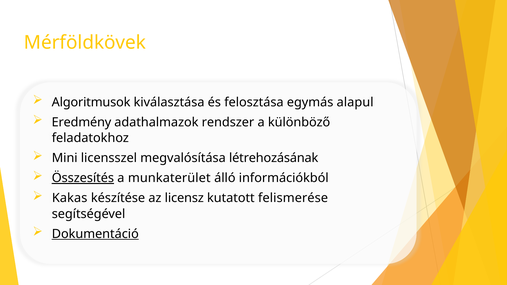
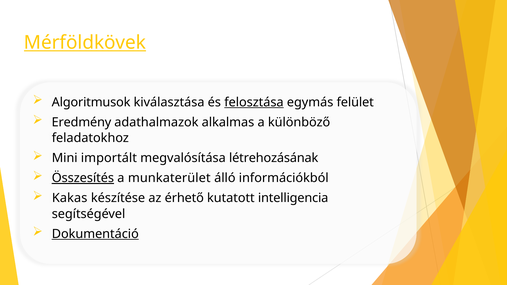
Mérföldkövek underline: none -> present (85, 43)
felosztása underline: none -> present (254, 102)
alapul: alapul -> felület (355, 102)
rendszer: rendszer -> alkalmas (228, 122)
licensszel: licensszel -> importált (109, 158)
licensz: licensz -> érhető (184, 198)
felismerése: felismerése -> intelligencia (293, 198)
